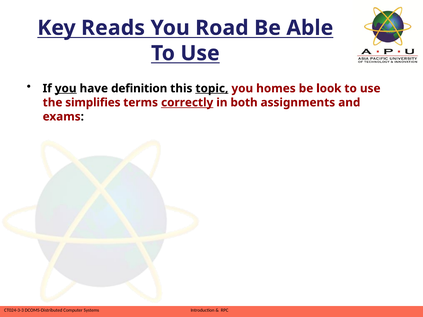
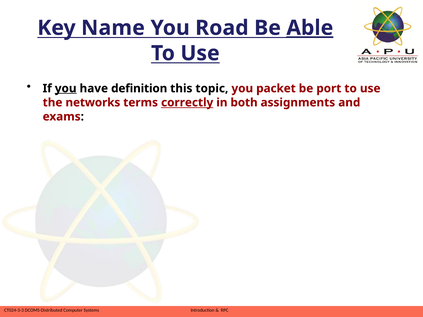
Reads: Reads -> Name (113, 28)
Able underline: none -> present (310, 28)
topic underline: present -> none (212, 88)
homes: homes -> packet (276, 88)
look: look -> port (329, 88)
simplifies: simplifies -> networks (93, 103)
